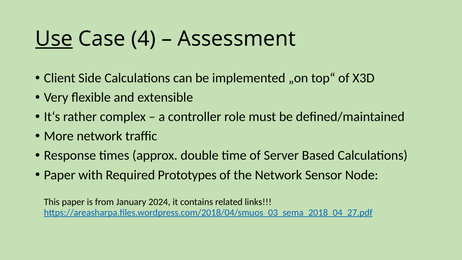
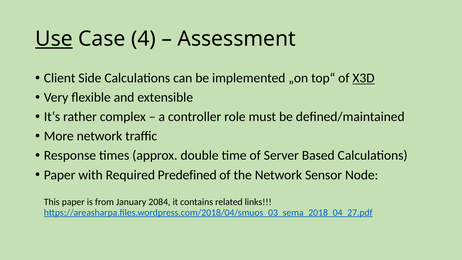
X3D underline: none -> present (364, 78)
Prototypes: Prototypes -> Predefined (187, 175)
2024: 2024 -> 2084 (159, 202)
